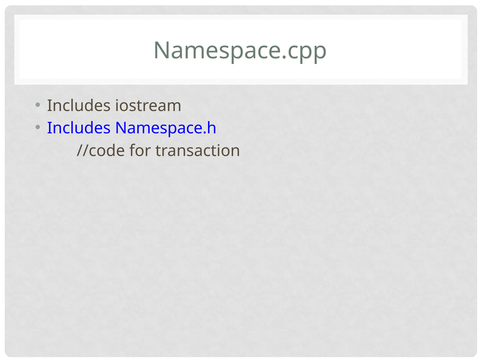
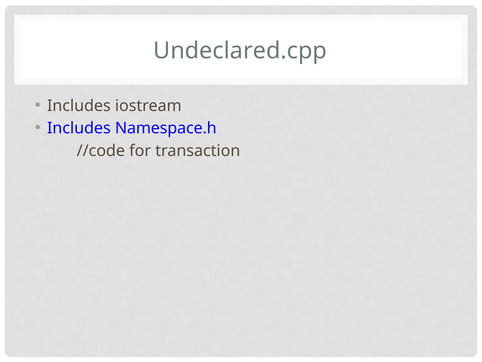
Namespace.cpp: Namespace.cpp -> Undeclared.cpp (240, 51)
